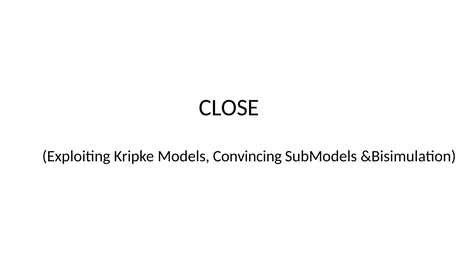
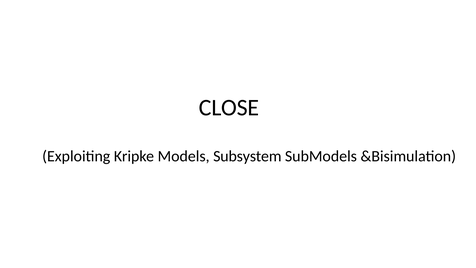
Convincing: Convincing -> Subsystem (247, 156)
